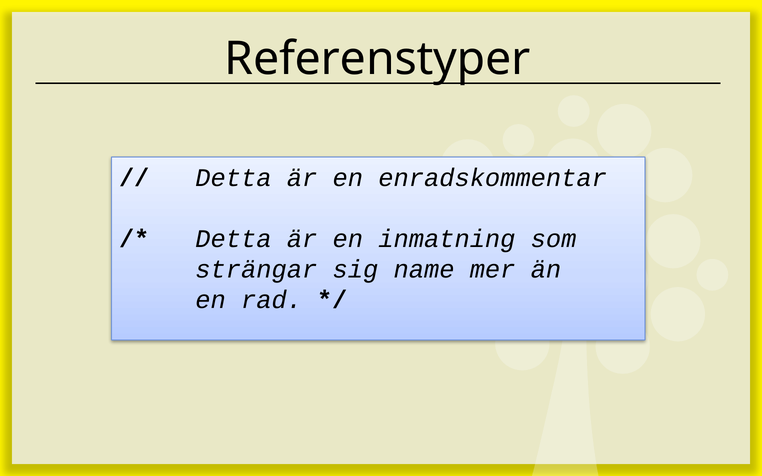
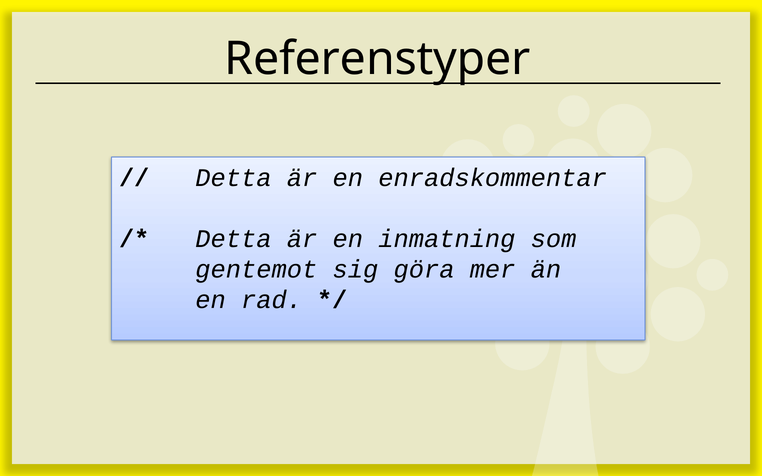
strängar: strängar -> gentemot (256, 269)
name: name -> göra (424, 269)
